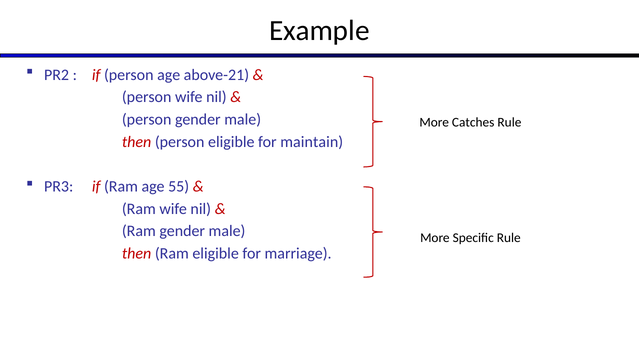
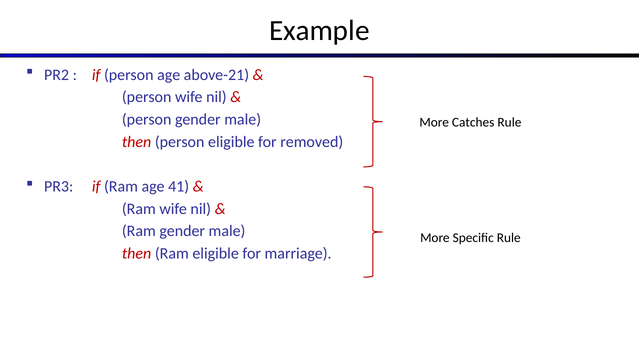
maintain: maintain -> removed (312, 142)
55: 55 -> 41 (179, 187)
